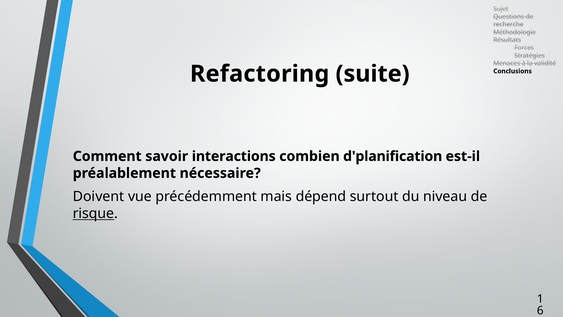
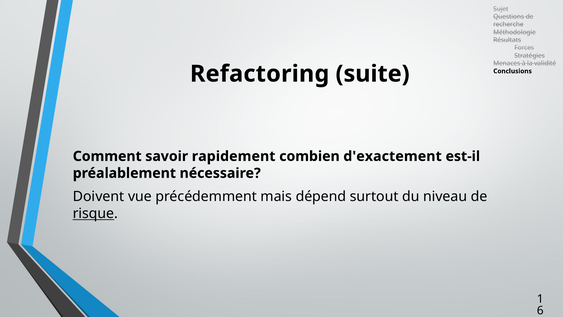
interactions: interactions -> rapidement (234, 156)
d'planification: d'planification -> d'exactement (393, 156)
